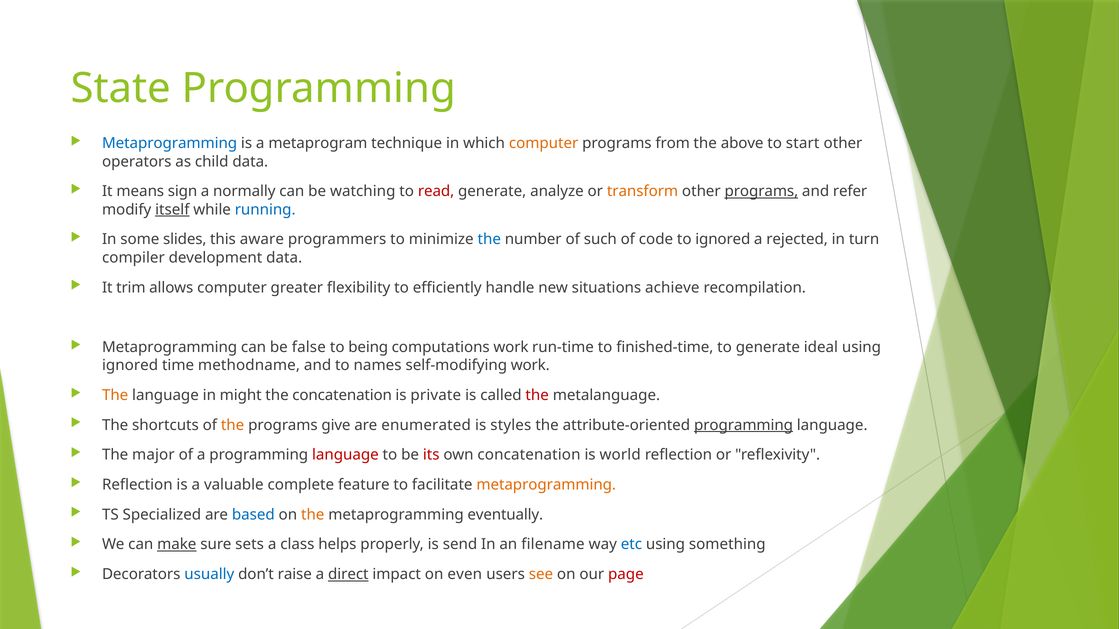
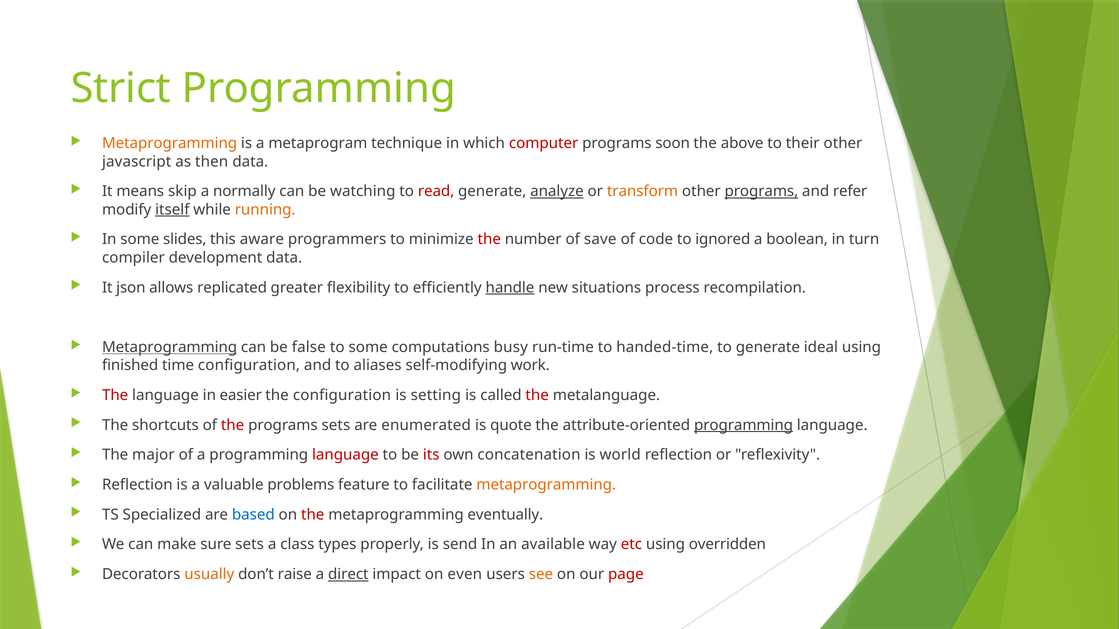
State: State -> Strict (121, 88)
Metaprogramming colour: blue -> orange (170, 143)
computer colour: orange -> red (544, 143)
from: from -> soon (673, 143)
start: start -> their (803, 143)
operators: operators -> javascript (137, 162)
child: child -> then (212, 162)
sign: sign -> skip (182, 192)
analyze underline: none -> present (557, 192)
running colour: blue -> orange (265, 210)
the colour: blue -> red (489, 240)
such: such -> save (600, 240)
rejected: rejected -> boolean (797, 240)
trim: trim -> json (131, 288)
allows computer: computer -> replicated (232, 288)
handle underline: none -> present (510, 288)
achieve: achieve -> process (672, 288)
Metaprogramming underline: none -> present (170, 347)
to being: being -> some (368, 347)
computations work: work -> busy (511, 347)
finished-time: finished-time -> handed-time (665, 347)
ignored: ignored -> finished (130, 366)
time methodname: methodname -> configuration (249, 366)
names: names -> aliases (378, 366)
The colour: orange -> red (115, 396)
might: might -> easier (241, 396)
the concatenation: concatenation -> configuration (342, 396)
private: private -> setting (436, 396)
the colour: orange -> red (233, 425)
programs give: give -> sets (336, 425)
styles: styles -> quote (511, 425)
complete: complete -> problems (301, 485)
the colour: orange -> red (313, 515)
make underline: present -> none (177, 545)
helps: helps -> types (337, 545)
filename: filename -> available (553, 545)
etc colour: blue -> red (631, 545)
something: something -> overridden (727, 545)
usually colour: blue -> orange (209, 575)
